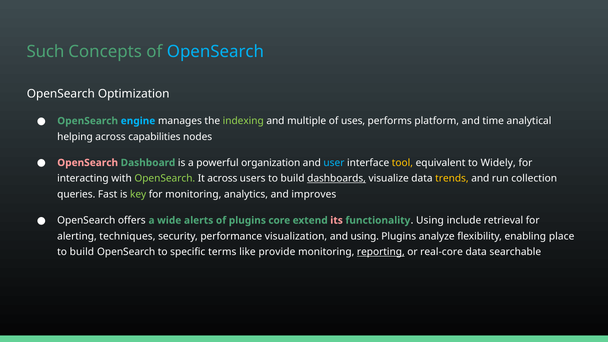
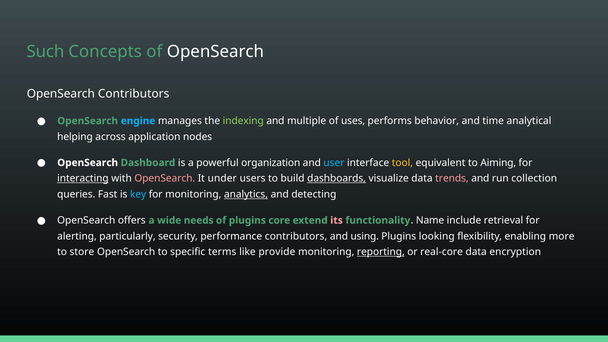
OpenSearch colour: light blue -> white (215, 52)
OpenSearch Optimization: Optimization -> Contributors (134, 94)
platform: platform -> behavior (437, 121)
capabilities: capabilities -> application (154, 137)
OpenSearch colour: pink -> white (88, 163)
Widely: Widely -> Aiming (498, 163)
interacting underline: none -> present (83, 179)
OpenSearch colour: light green -> pink (165, 179)
It across: across -> under (222, 179)
trends colour: yellow -> pink (452, 179)
key colour: light green -> light blue (138, 194)
analytics underline: none -> present (246, 194)
improves: improves -> detecting (314, 194)
alerts: alerts -> needs (199, 220)
functionality Using: Using -> Name (430, 220)
techniques: techniques -> particularly (127, 236)
performance visualization: visualization -> contributors (296, 236)
analyze: analyze -> looking (437, 236)
place: place -> more (562, 236)
build: build -> store (82, 252)
searchable: searchable -> encryption (515, 252)
